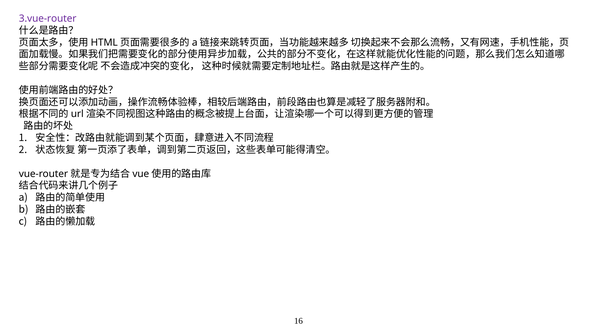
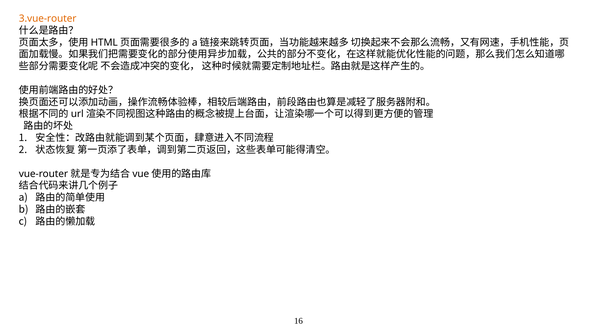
3.vue-router colour: purple -> orange (48, 19)
